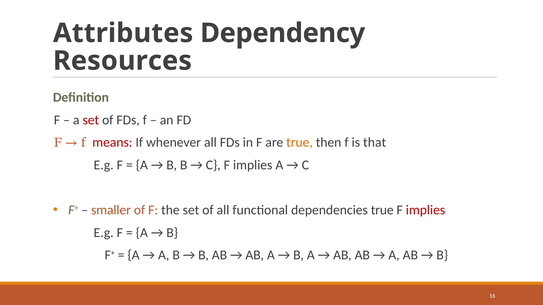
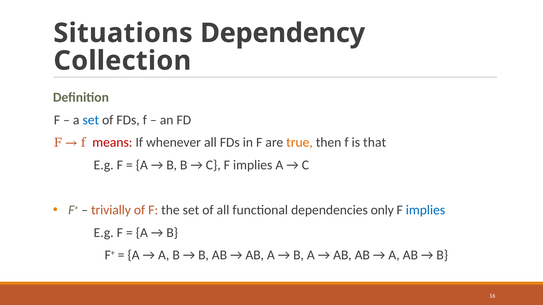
Attributes: Attributes -> Situations (123, 33)
Resources: Resources -> Collection (122, 61)
set colour: red -> blue (91, 120)
smaller: smaller -> trivially (111, 210)
dependencies true: true -> only (382, 210)
implies colour: red -> blue (425, 210)
